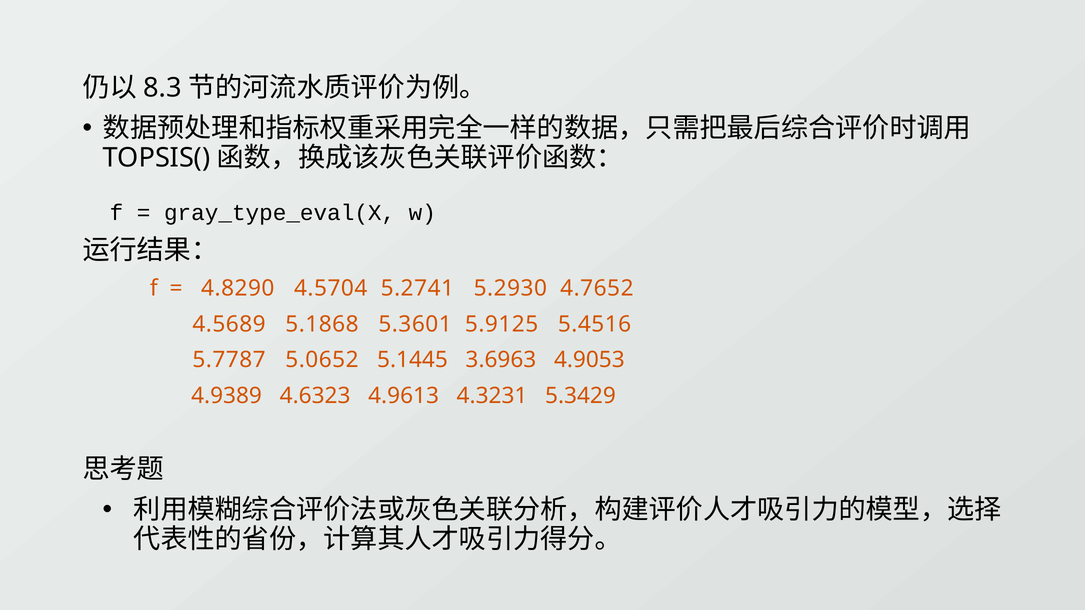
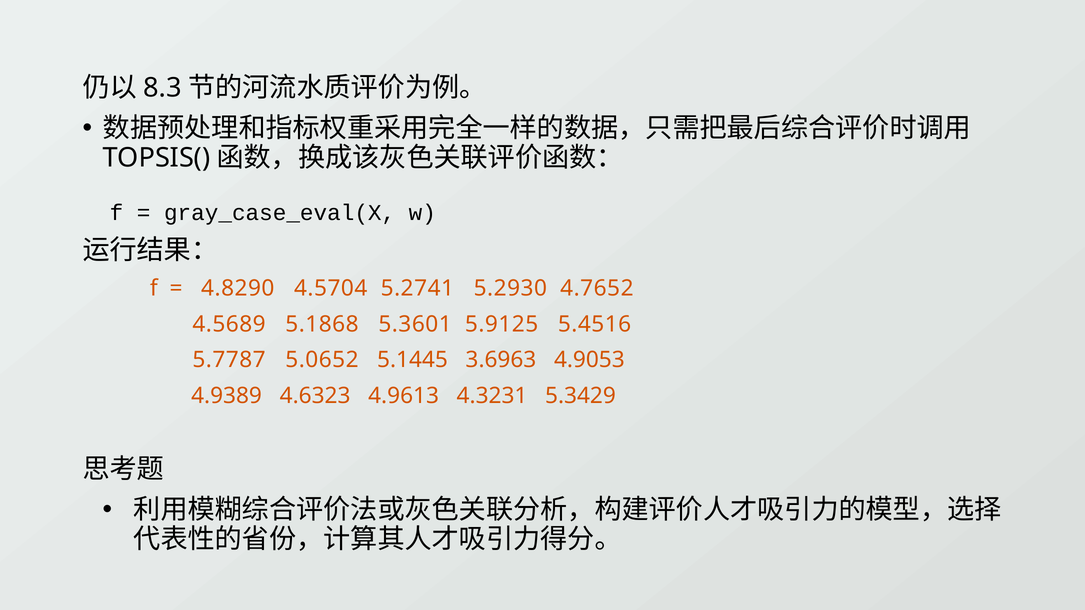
gray_type_eval(X: gray_type_eval(X -> gray_case_eval(X (280, 213)
